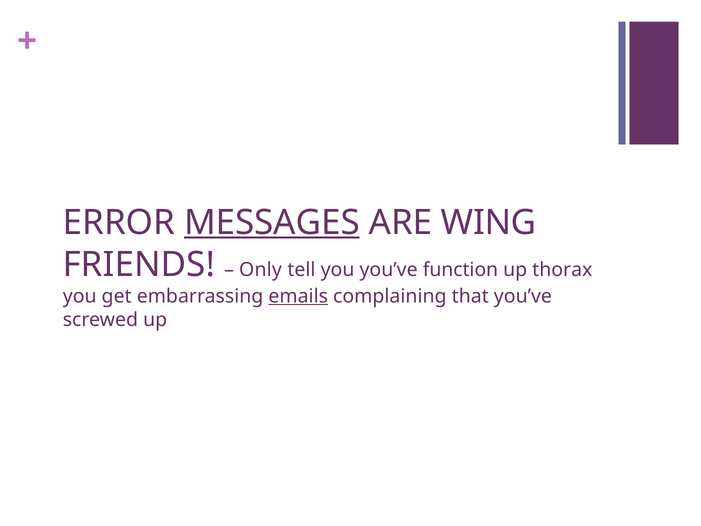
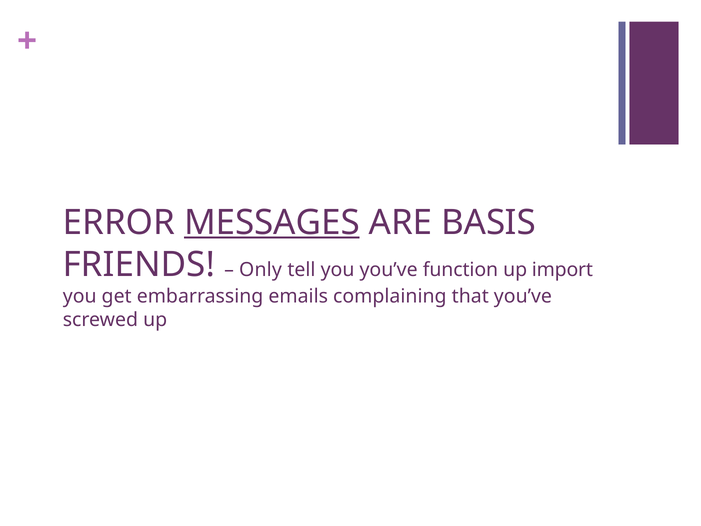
WING: WING -> BASIS (489, 222)
thorax: thorax -> import (562, 270)
emails underline: present -> none (298, 296)
